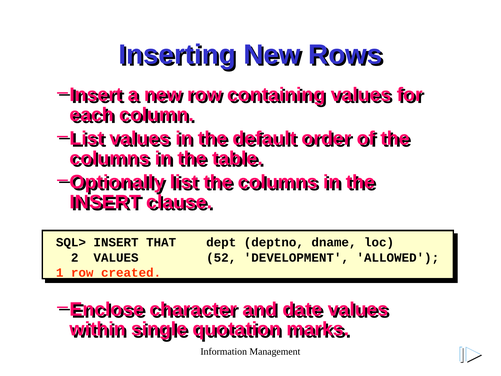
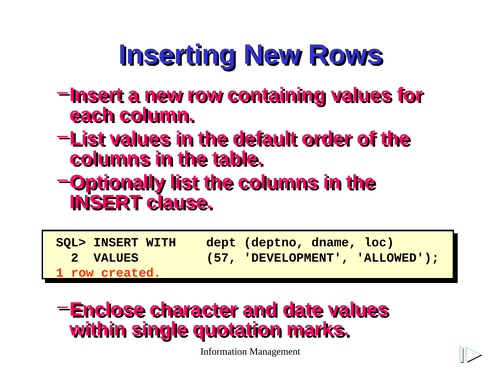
THAT: THAT -> WITH (161, 242)
52: 52 -> 57 (221, 257)
